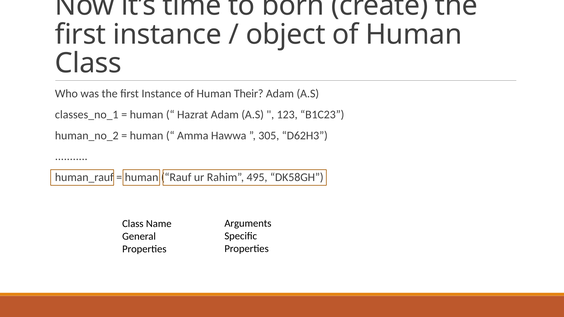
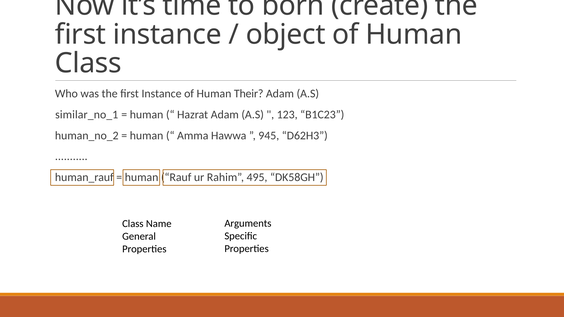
classes_no_1: classes_no_1 -> similar_no_1 (87, 115)
305: 305 -> 945 (269, 136)
